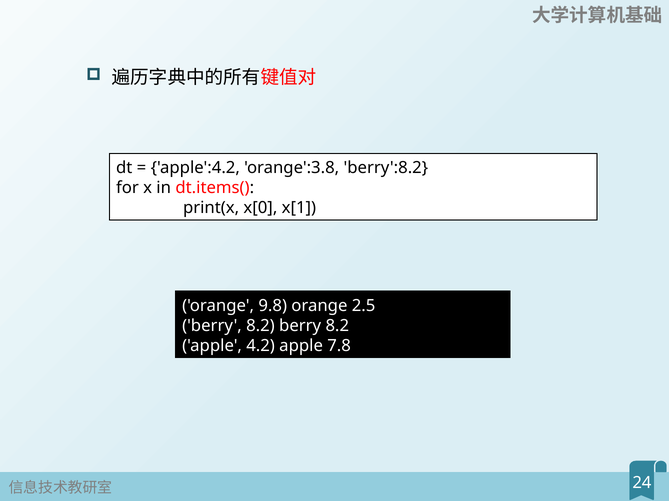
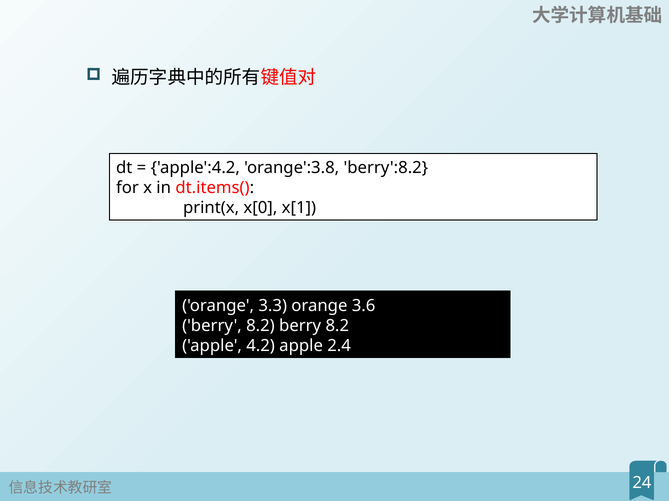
9.8: 9.8 -> 3.3 (273, 306)
2.5: 2.5 -> 3.6 (364, 306)
7.8: 7.8 -> 2.4 (339, 346)
